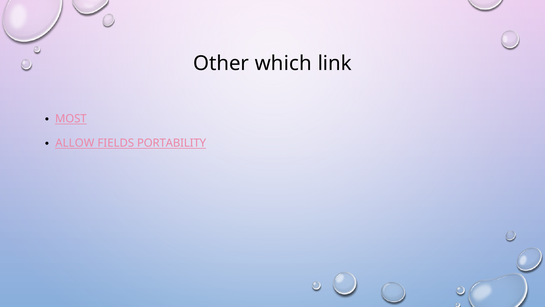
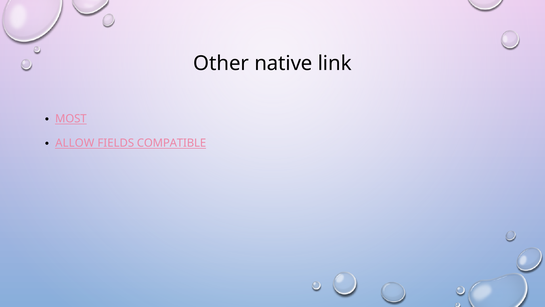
which: which -> native (283, 63)
PORTABILITY: PORTABILITY -> COMPATIBLE (172, 143)
